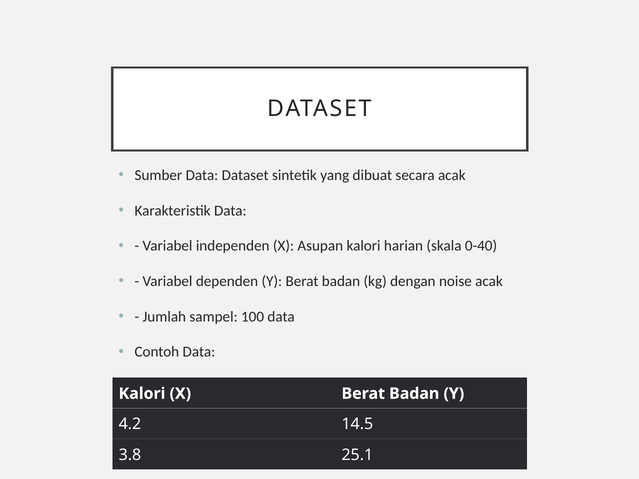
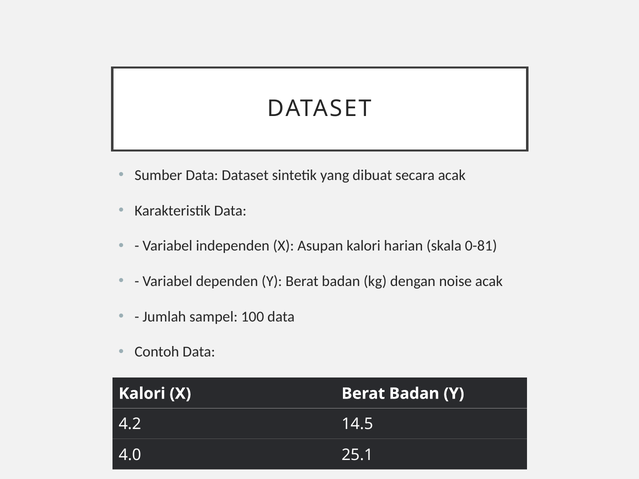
0-40: 0-40 -> 0-81 (481, 246)
3.8: 3.8 -> 4.0 (130, 455)
